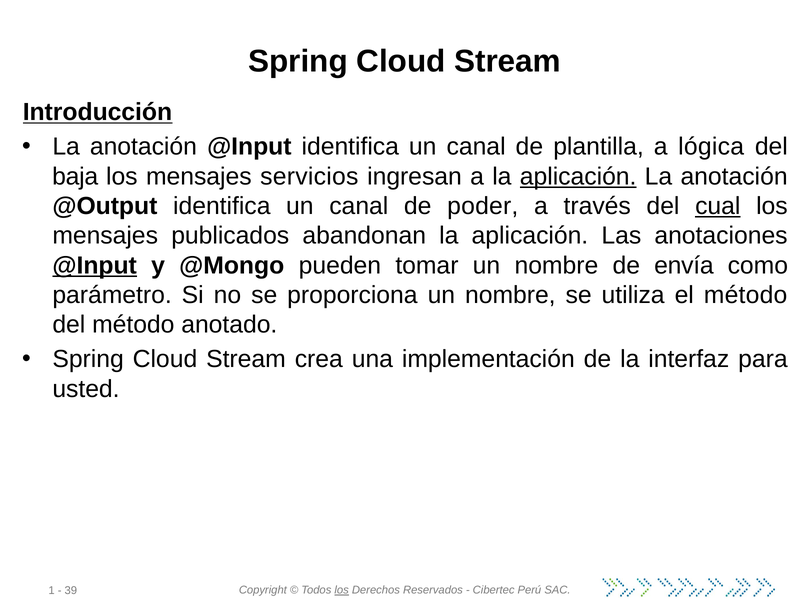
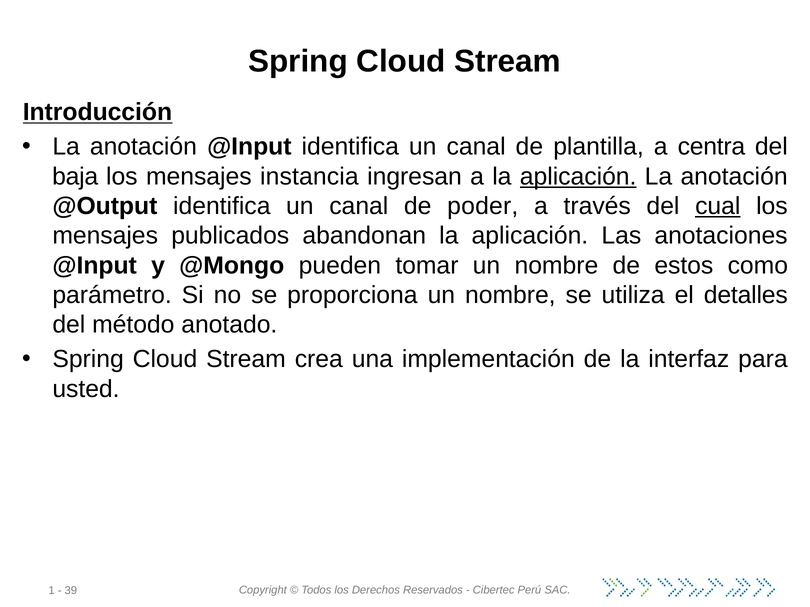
lógica: lógica -> centra (711, 147)
servicios: servicios -> instancia (309, 177)
@Input underline: present -> none (95, 266)
envía: envía -> estos (684, 266)
el método: método -> detalles (746, 295)
los underline: present -> none (342, 591)
